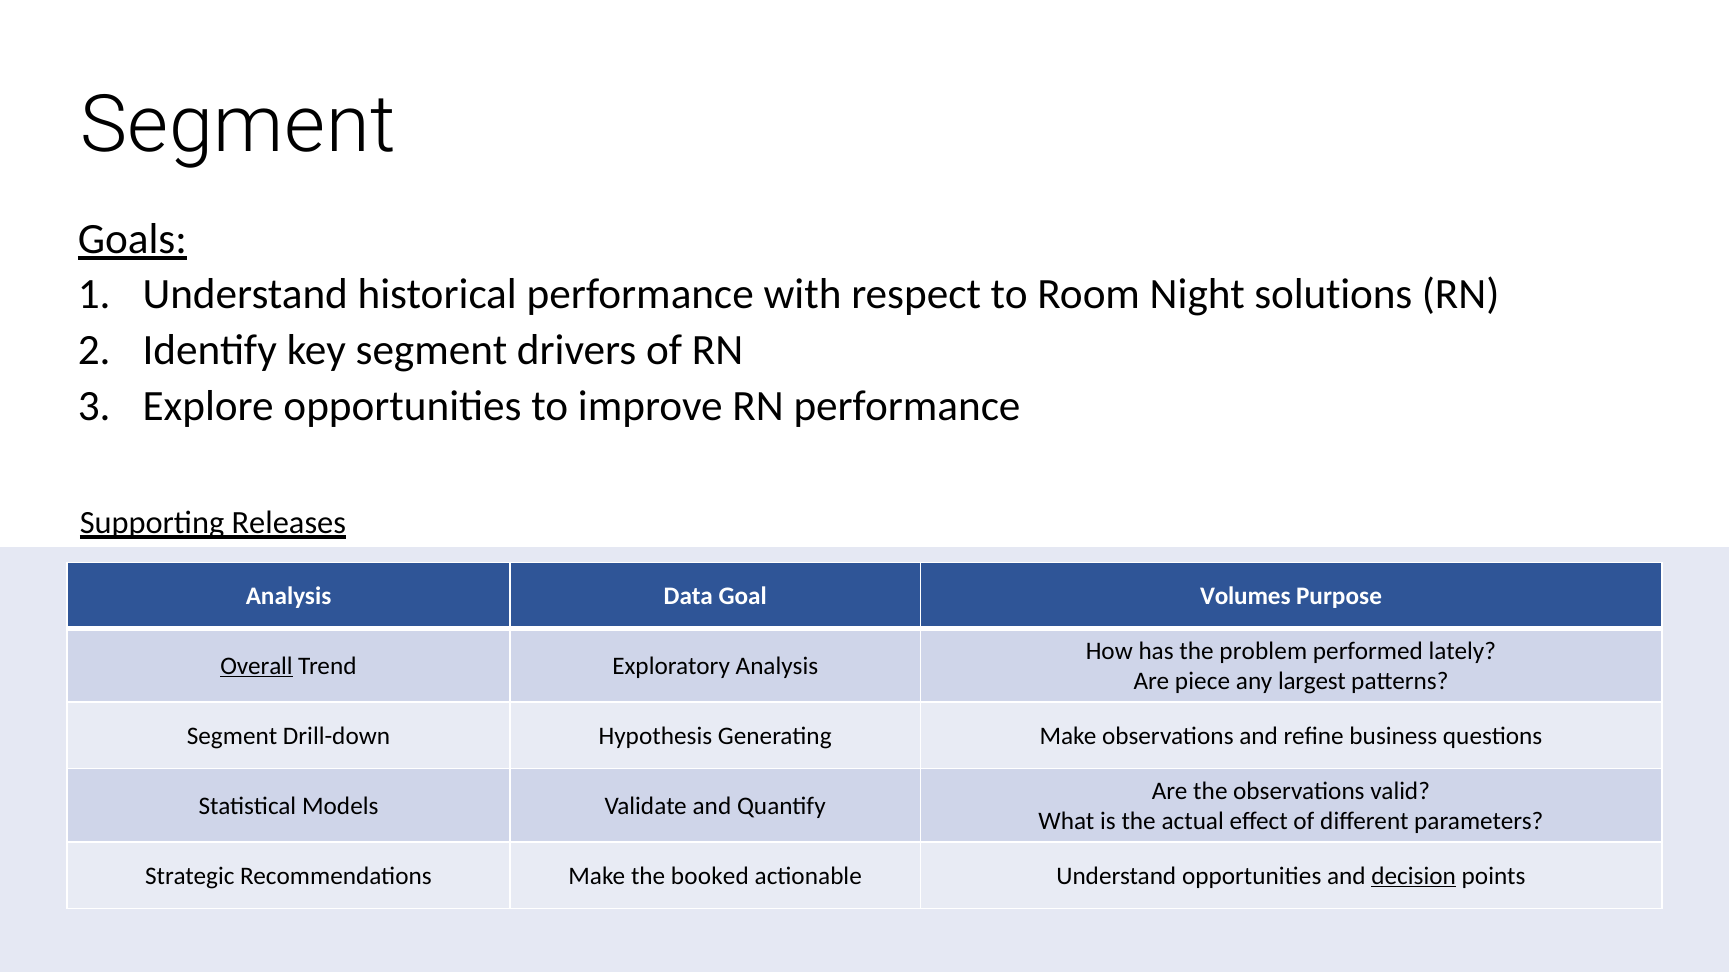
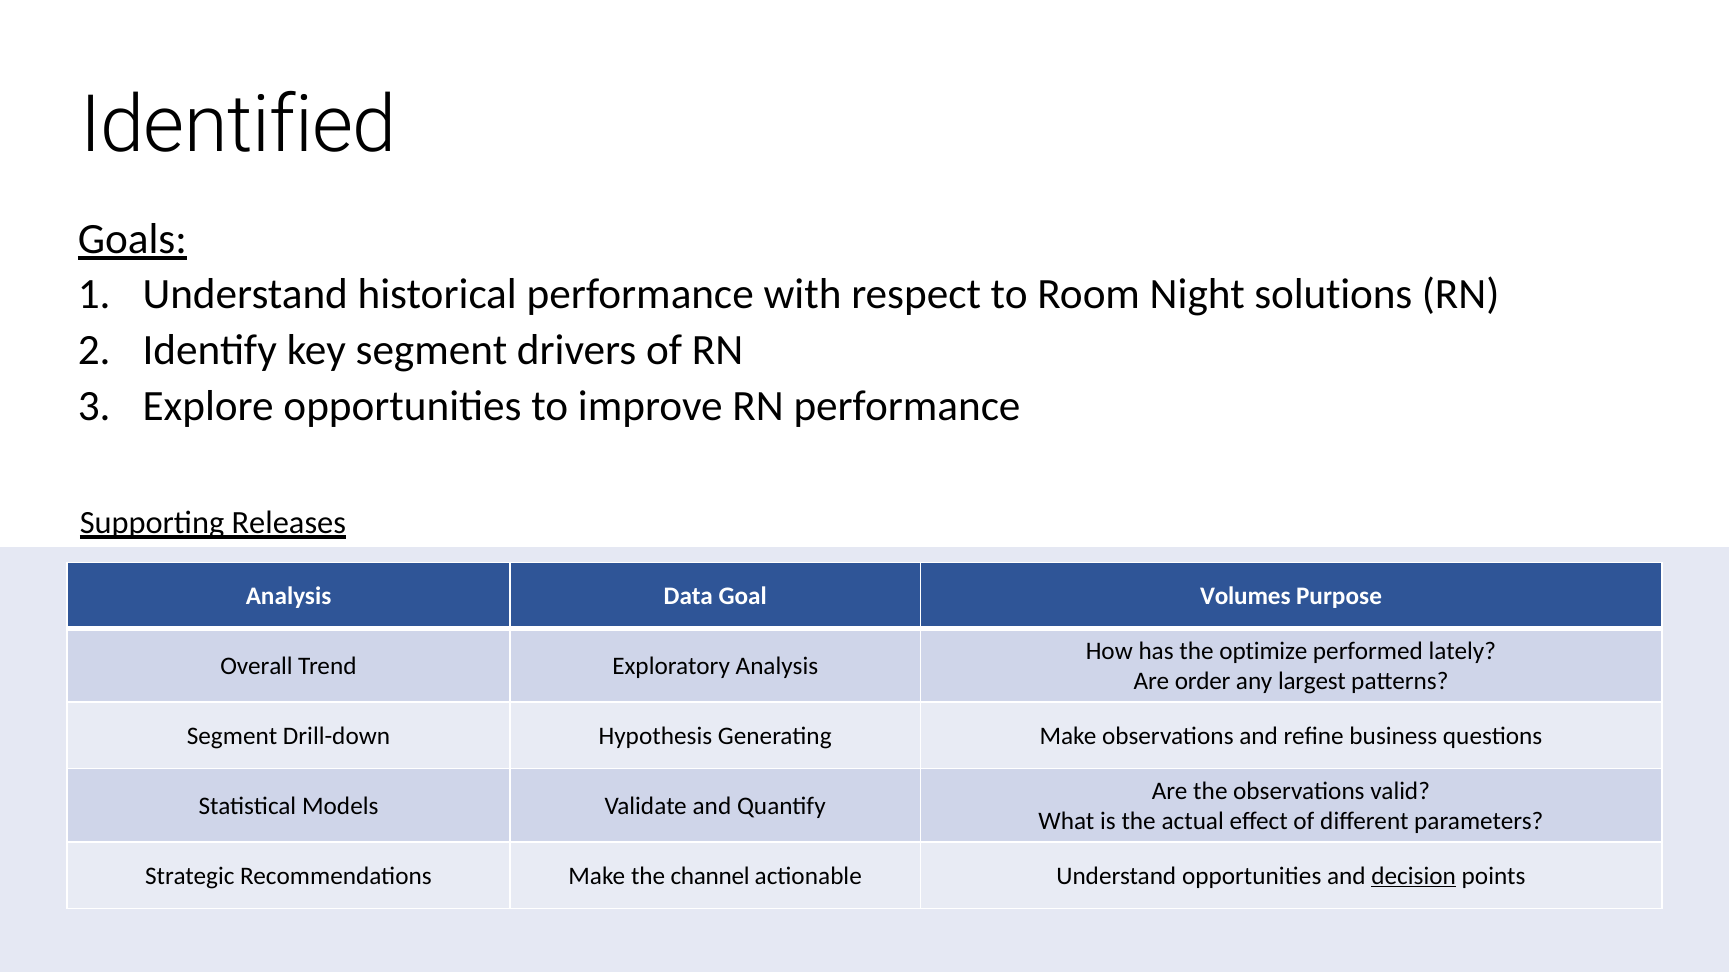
Segment: Segment -> Identified (238, 125)
problem: problem -> optimize (1263, 651)
Overall underline: present -> none (256, 666)
piece: piece -> order (1203, 682)
booked: booked -> channel (710, 876)
